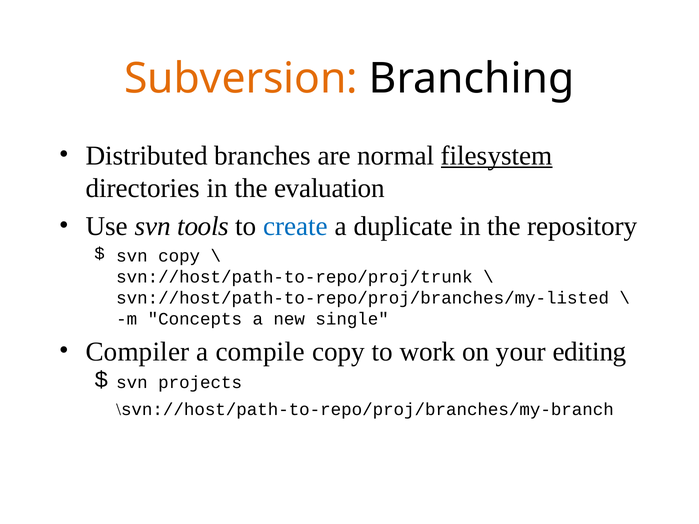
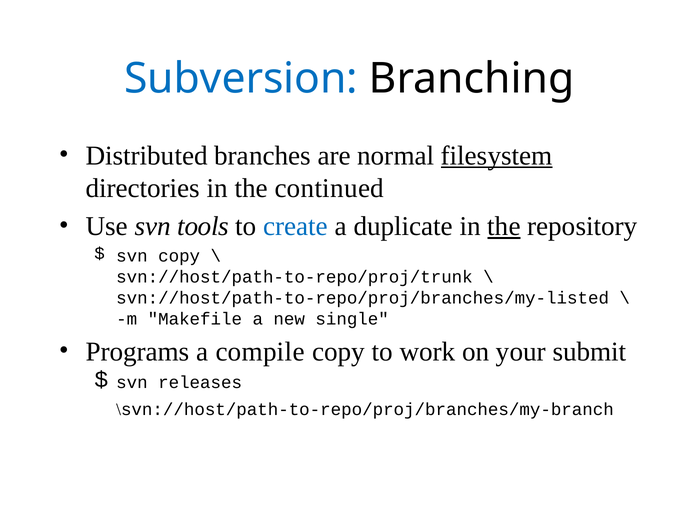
Subversion colour: orange -> blue (241, 79)
evaluation: evaluation -> continued (329, 188)
the underline: none -> present (504, 226)
Concepts: Concepts -> Makefile (195, 319)
Compiler: Compiler -> Programs (138, 352)
editing: editing -> submit (589, 352)
projects: projects -> releases (200, 383)
